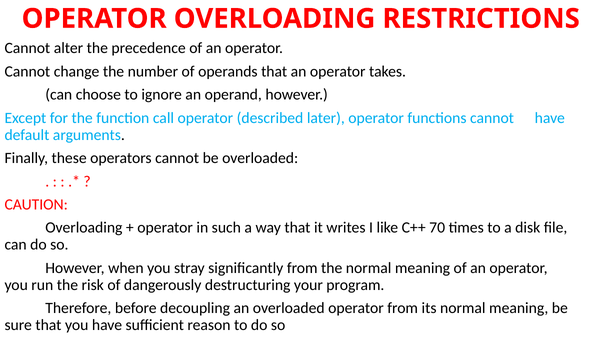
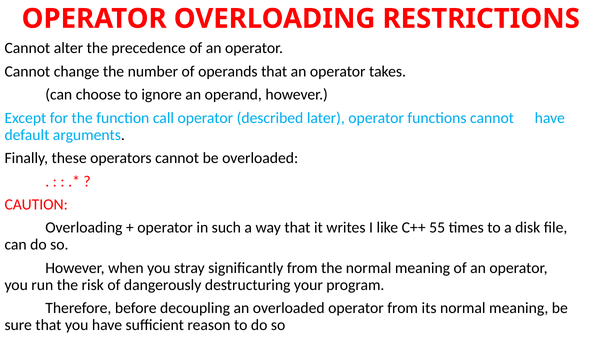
70: 70 -> 55 (437, 228)
